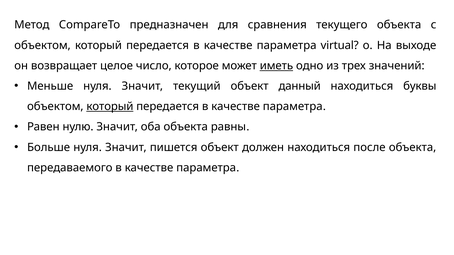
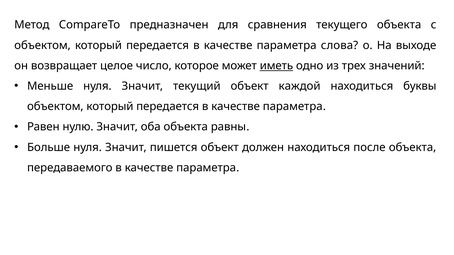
virtual: virtual -> слова (340, 45)
данный: данный -> каждой (300, 86)
который underline: present -> none (110, 107)
